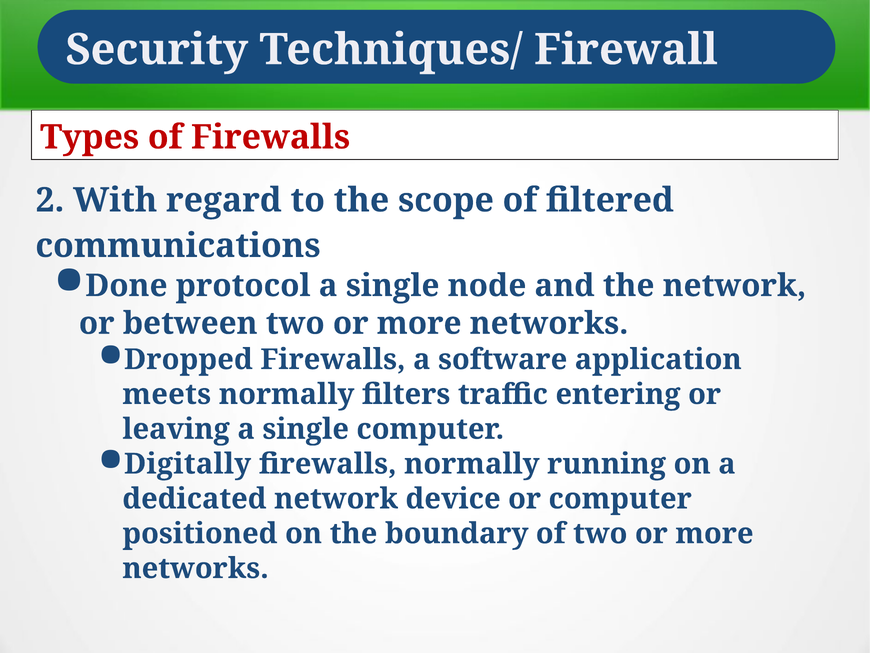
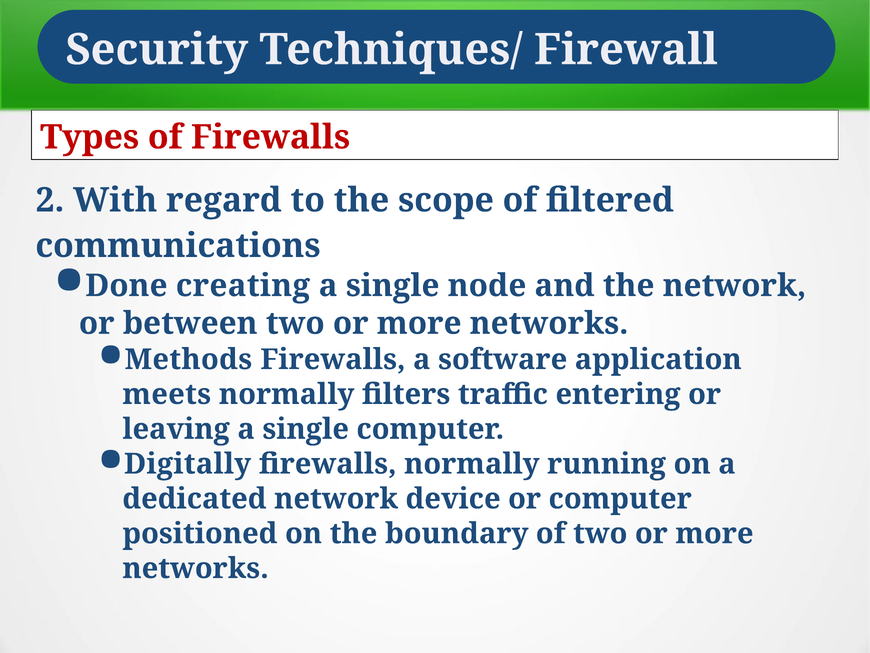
protocol: protocol -> creating (243, 286)
Dropped: Dropped -> Methods (188, 359)
